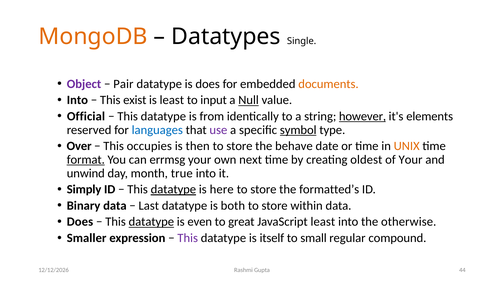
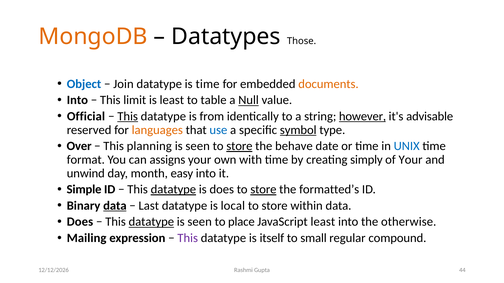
Single: Single -> Those (302, 41)
Object colour: purple -> blue (84, 84)
Pair: Pair -> Join (123, 84)
is does: does -> time (208, 84)
exist: exist -> limit (135, 100)
input: input -> table (214, 100)
This underline: none -> present (128, 117)
elements: elements -> advisable (430, 117)
languages colour: blue -> orange (157, 130)
use colour: purple -> blue (218, 130)
occupies: occupies -> planning (149, 146)
then: then -> seen (198, 146)
store underline: none -> present (239, 146)
UNIX colour: orange -> blue (407, 146)
format underline: present -> none (86, 160)
errmsg: errmsg -> assigns (167, 160)
next: next -> with (251, 160)
oldest: oldest -> simply (366, 160)
true: true -> easy (182, 174)
Simply: Simply -> Simple (84, 190)
is here: here -> does (222, 190)
store underline: none -> present (263, 190)
data underline: none -> present (115, 206)
both: both -> local (233, 206)
even: even -> seen (200, 222)
great: great -> place (241, 222)
Smaller: Smaller -> Mailing (87, 238)
